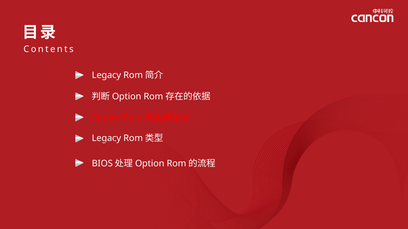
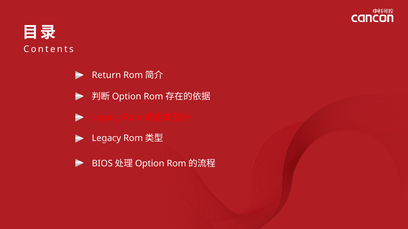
Legacy: Legacy -> Return (106, 76)
Return: Return -> Legacy (106, 118)
